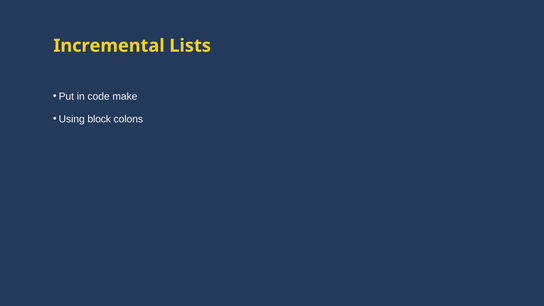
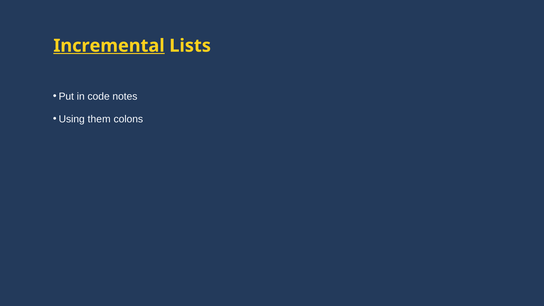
Incremental underline: none -> present (109, 46)
make: make -> notes (125, 96)
block: block -> them (99, 119)
